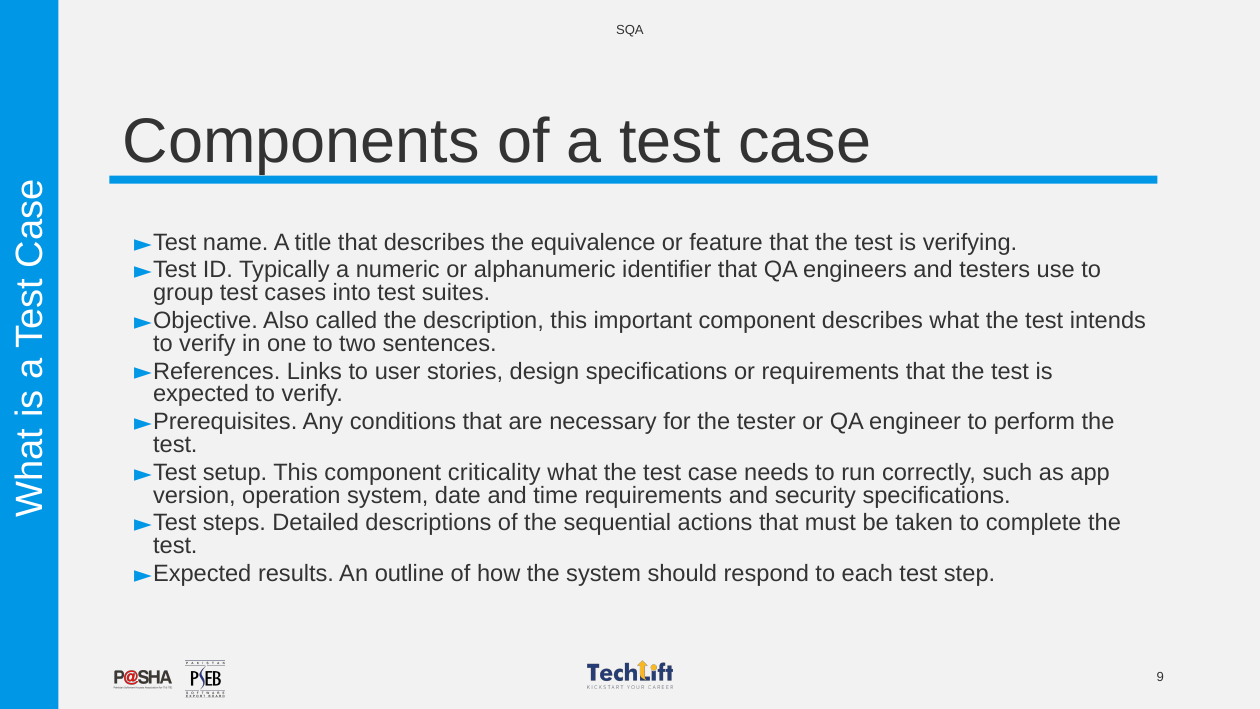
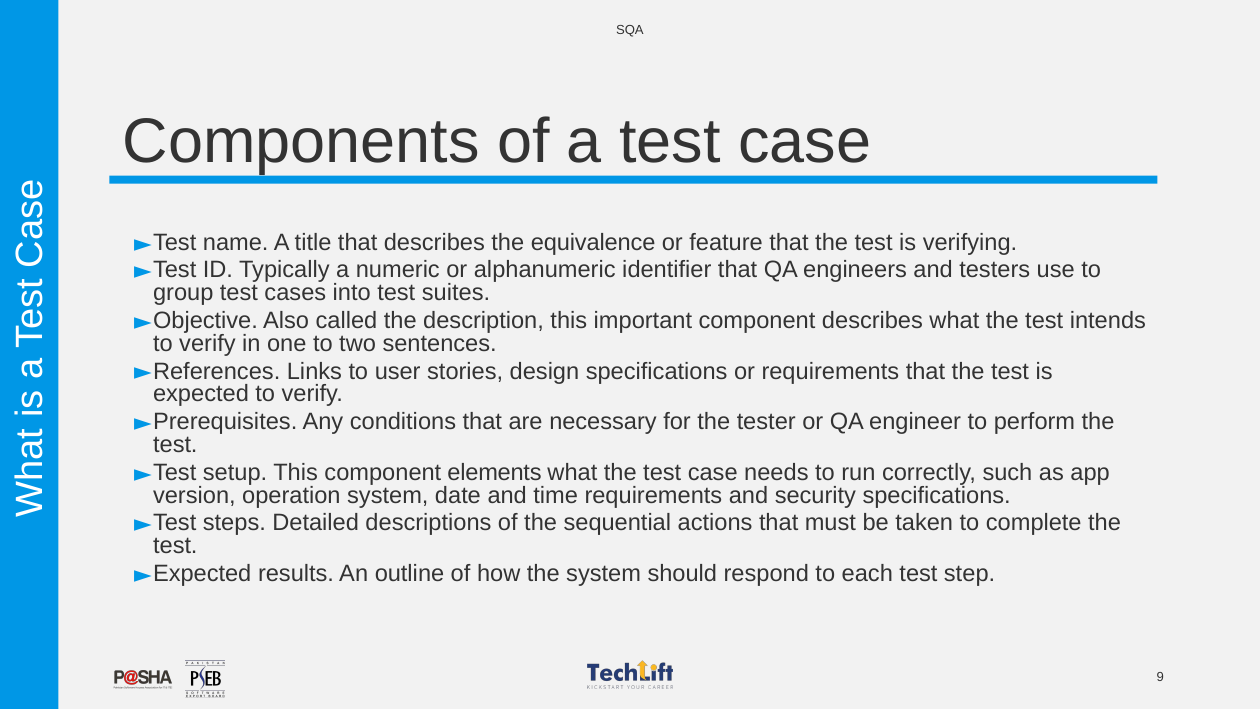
criticality: criticality -> elements (495, 472)
